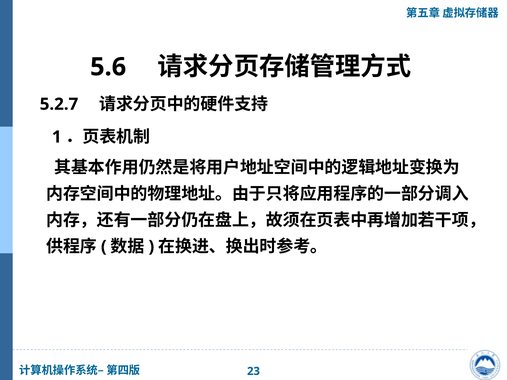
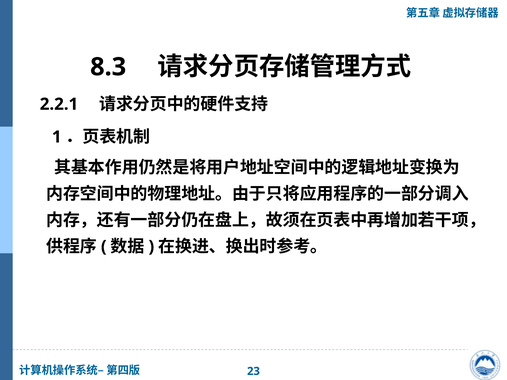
5.6: 5.6 -> 8.3 (108, 67)
5.2.7: 5.2.7 -> 2.2.1 (59, 104)
